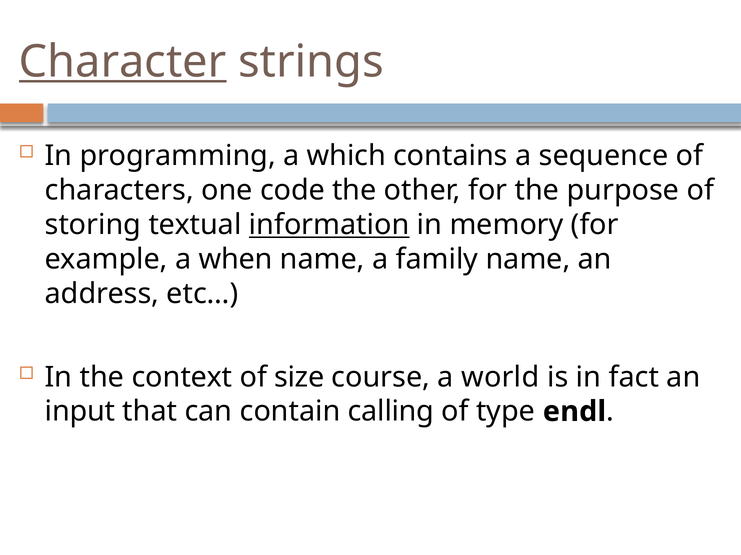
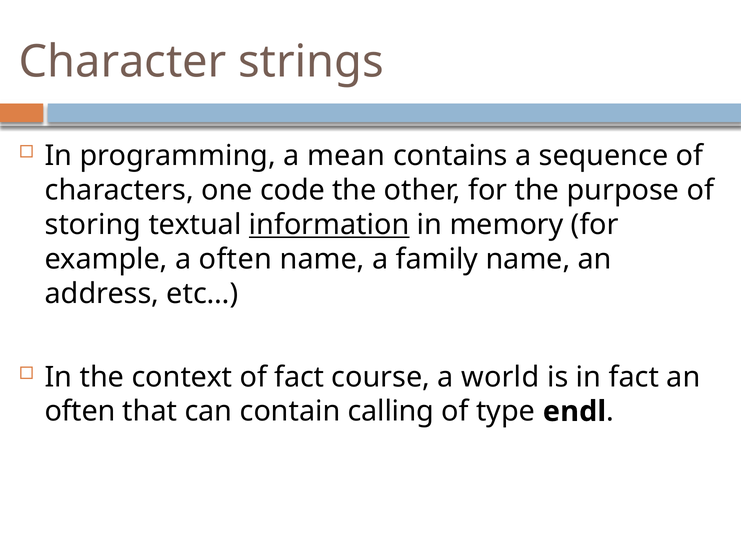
Character underline: present -> none (123, 62)
which: which -> mean (346, 156)
a when: when -> often (235, 260)
of size: size -> fact (299, 378)
input: input -> often (80, 412)
